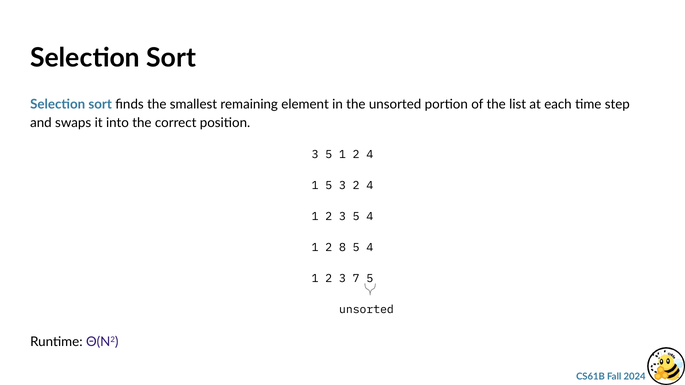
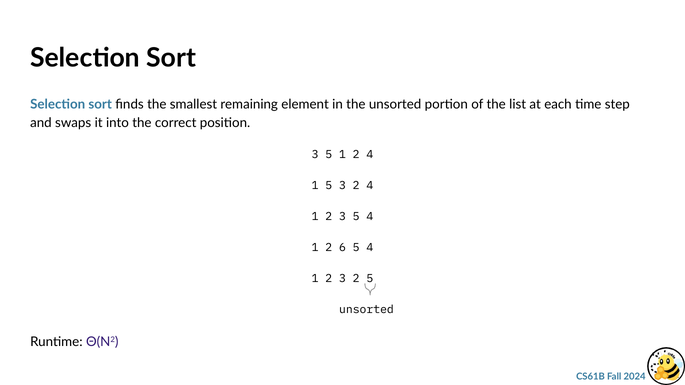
8: 8 -> 6 (342, 248)
2 3 7: 7 -> 2 (356, 279)
